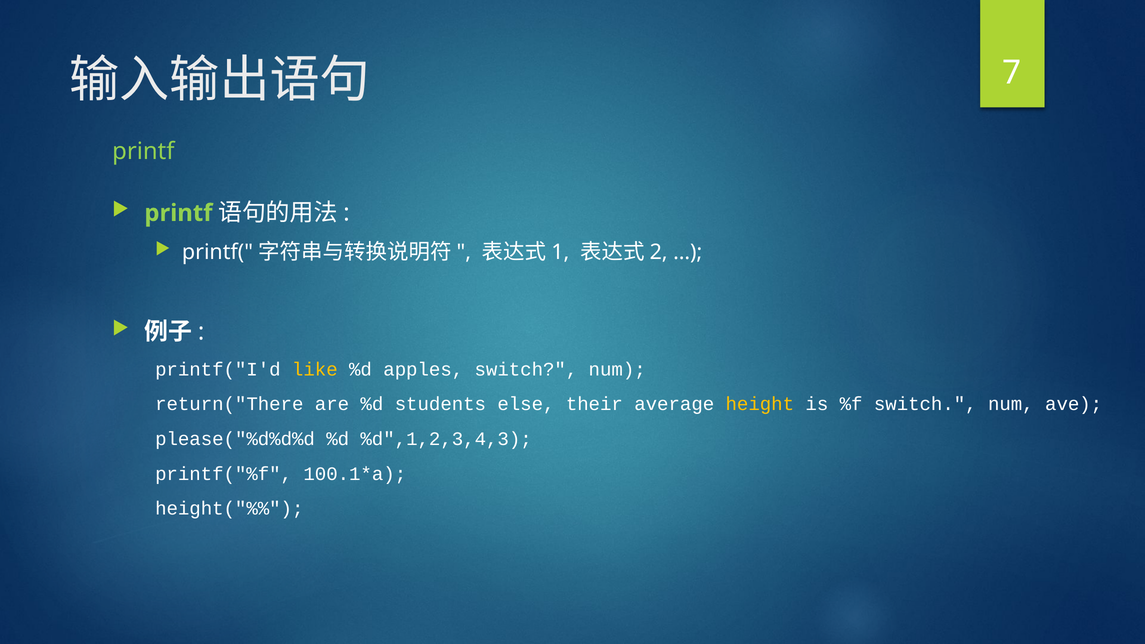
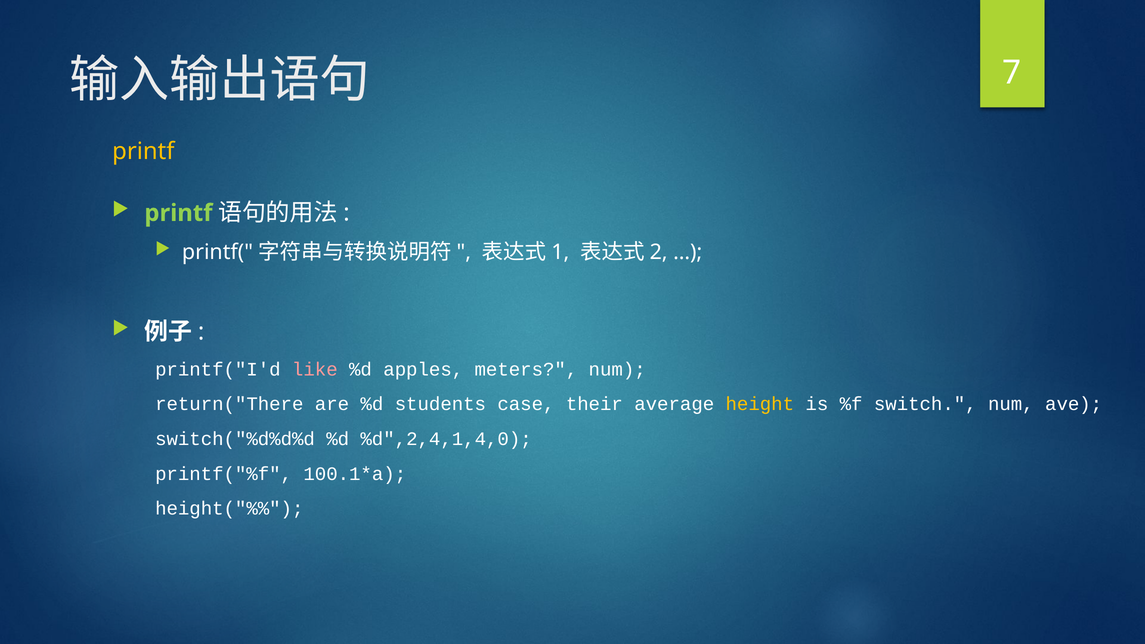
printf colour: light green -> yellow (143, 152)
like colour: yellow -> pink (315, 369)
apples switch: switch -> meters (526, 369)
else: else -> case (526, 404)
please("%d%d%d: please("%d%d%d -> switch("%d%d%d (235, 439)
%d",1,2,3,4,3: %d",1,2,3,4,3 -> %d",2,4,1,4,0 (446, 439)
